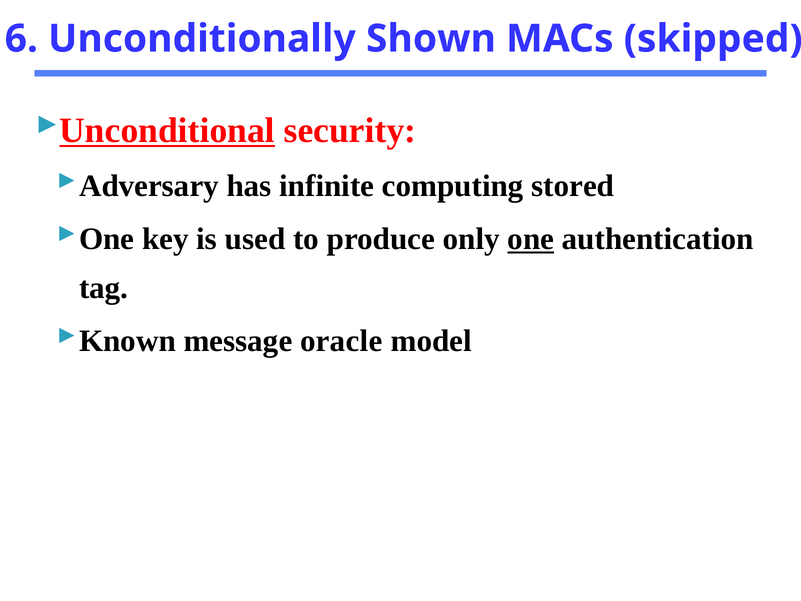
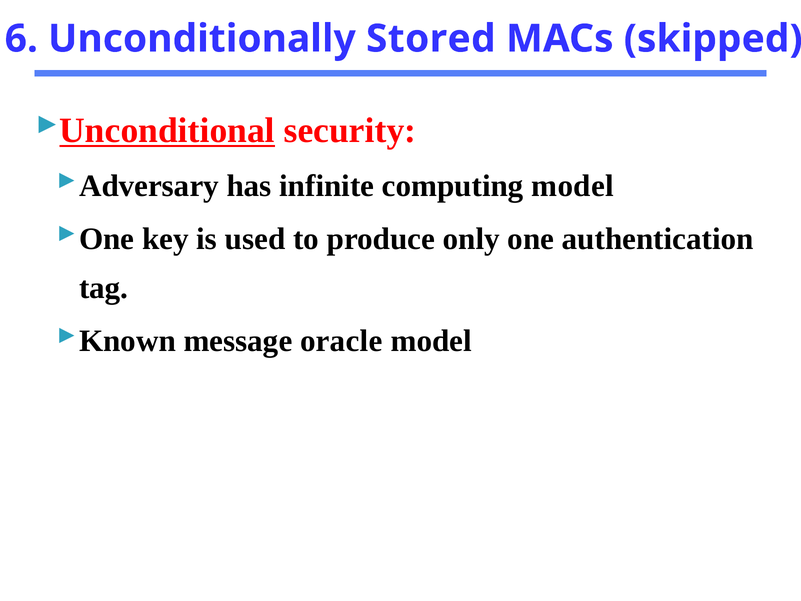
Shown: Shown -> Stored (431, 39)
computing stored: stored -> model (573, 186)
one underline: present -> none (531, 239)
